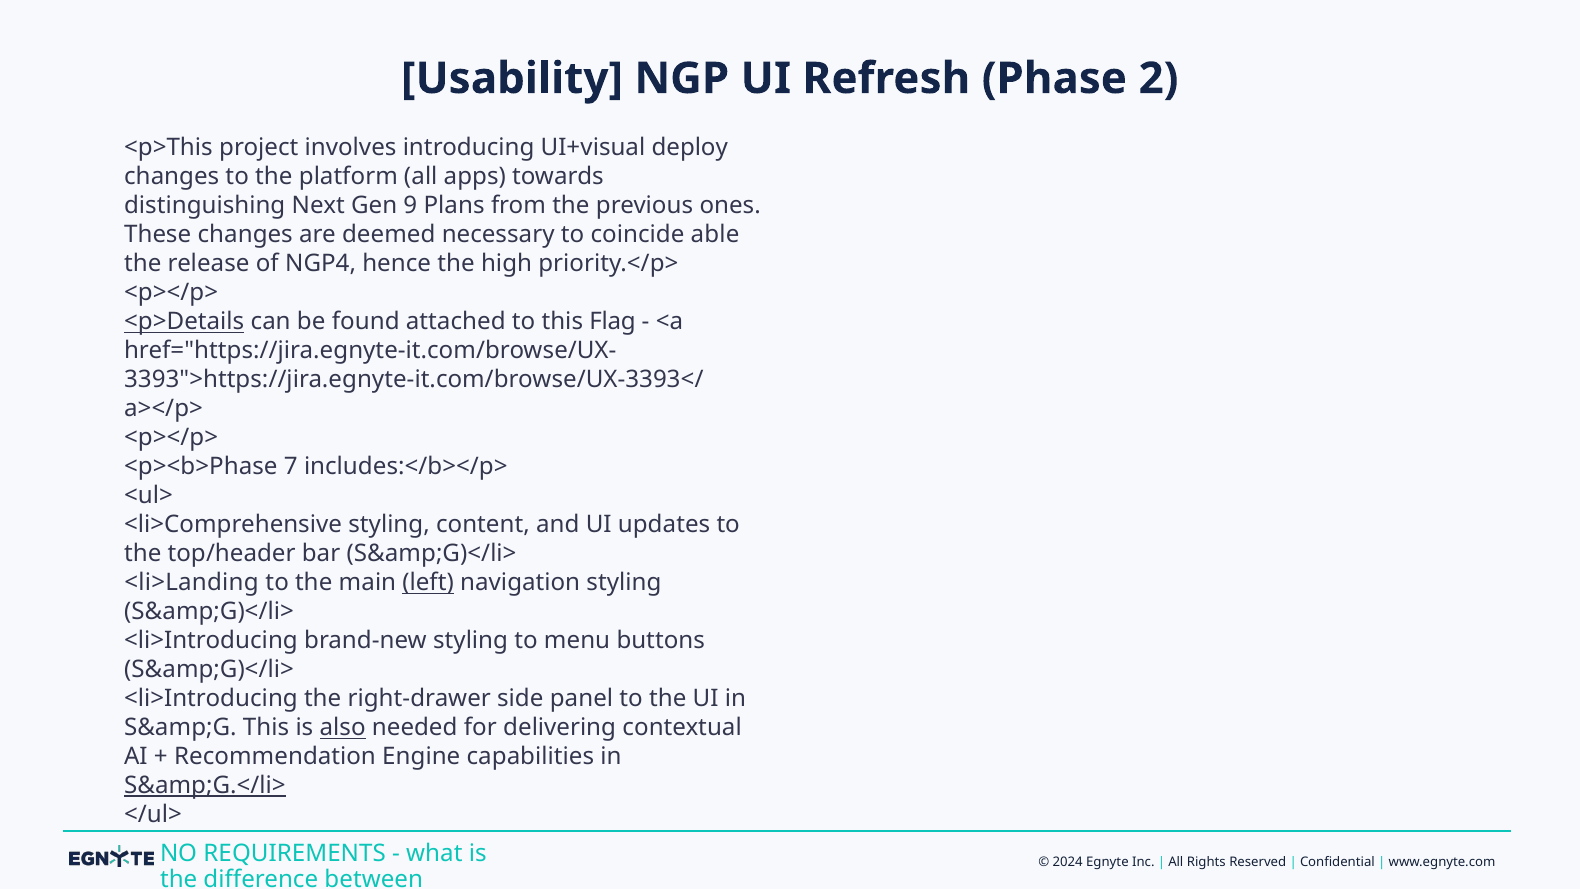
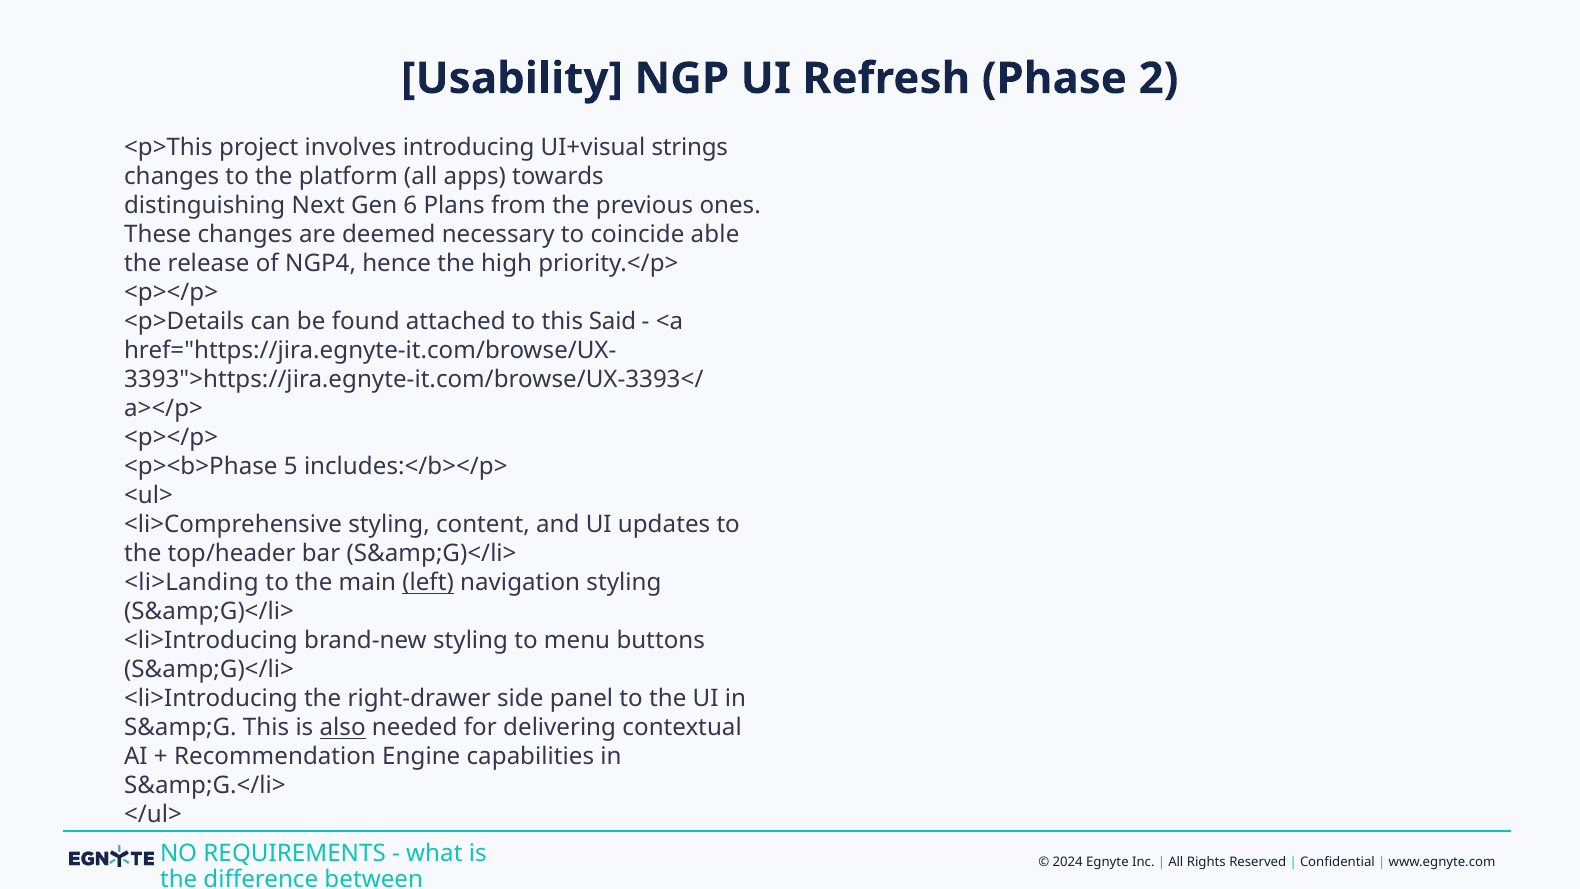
deploy: deploy -> strings (690, 148)
9: 9 -> 6 (410, 206)
<p>Details underline: present -> none (184, 322)
Flag: Flag -> Said (613, 322)
7: 7 -> 5 (291, 467)
S&amp;G.</li> underline: present -> none (205, 786)
